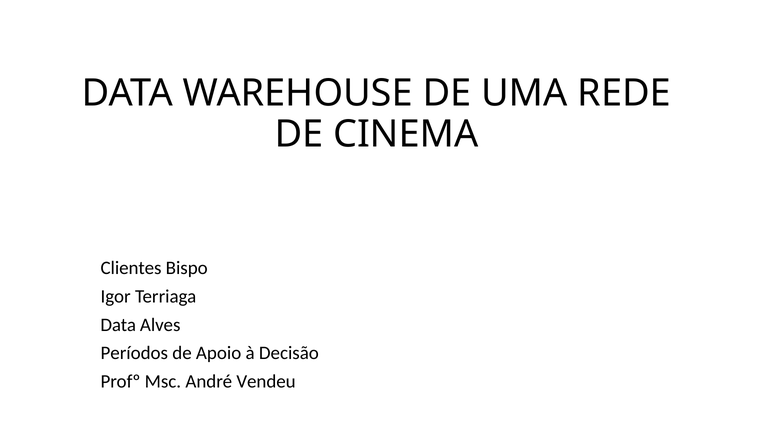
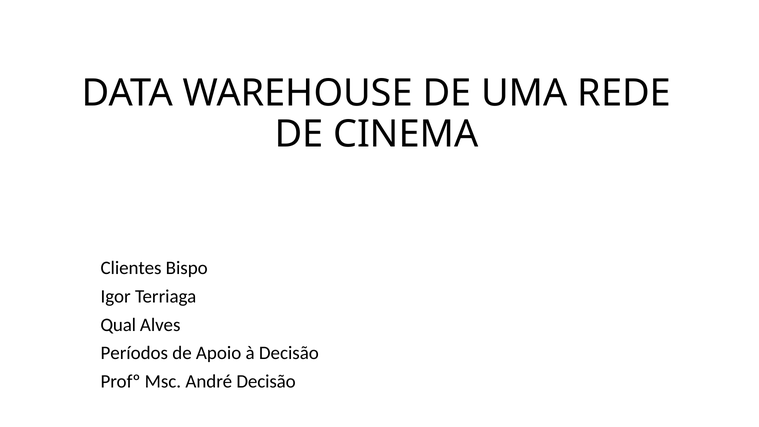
Data: Data -> Qual (118, 325)
André Vendeu: Vendeu -> Decisão (266, 382)
